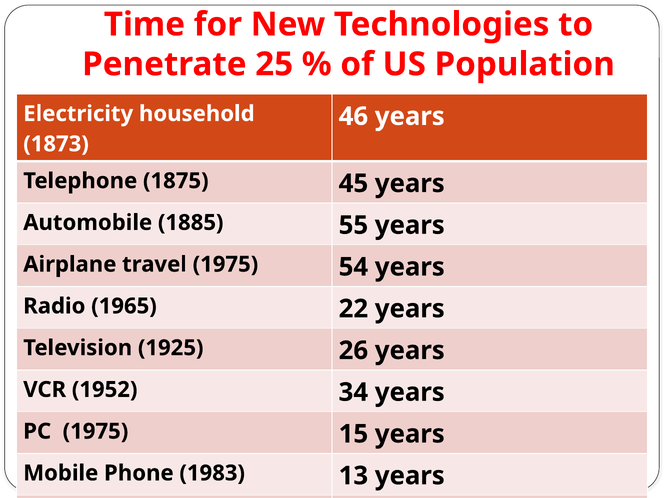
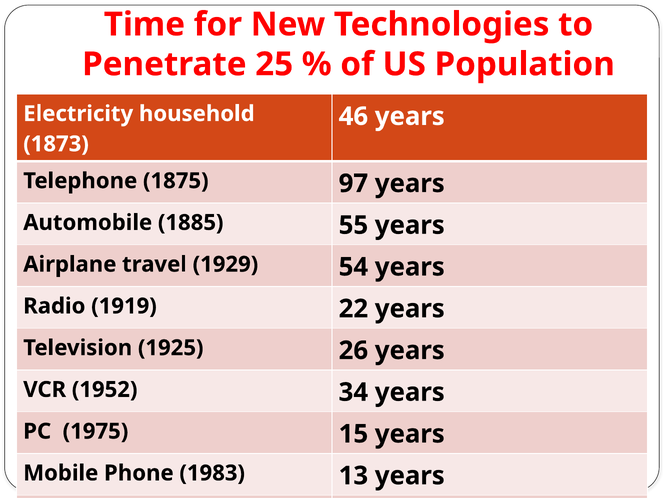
45: 45 -> 97 (353, 184)
travel 1975: 1975 -> 1929 (225, 264)
1965: 1965 -> 1919 (124, 306)
